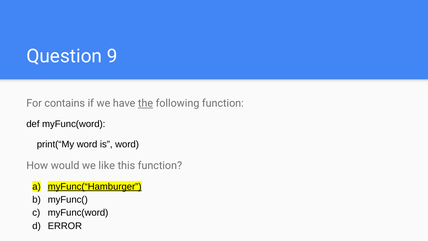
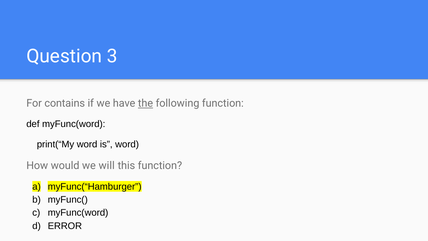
9: 9 -> 3 (112, 56)
like: like -> will (107, 166)
myFunc(“Hamburger underline: present -> none (95, 186)
